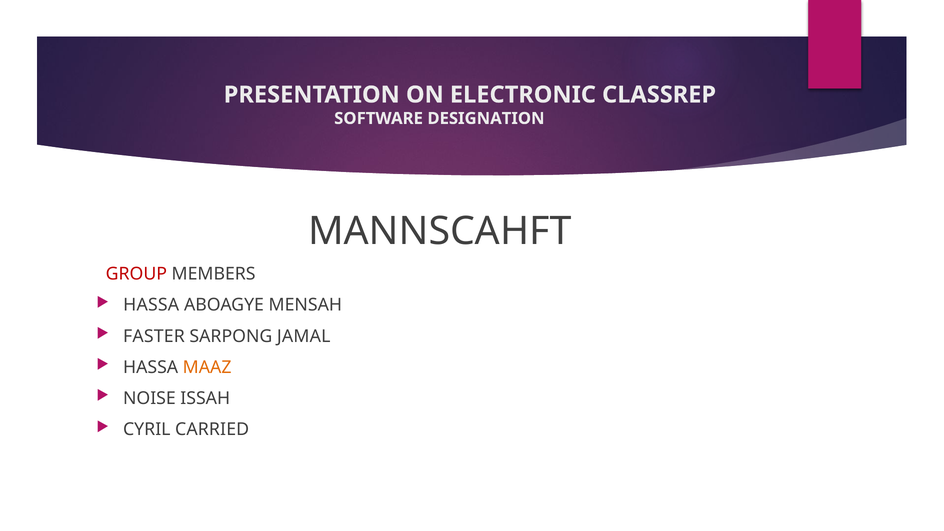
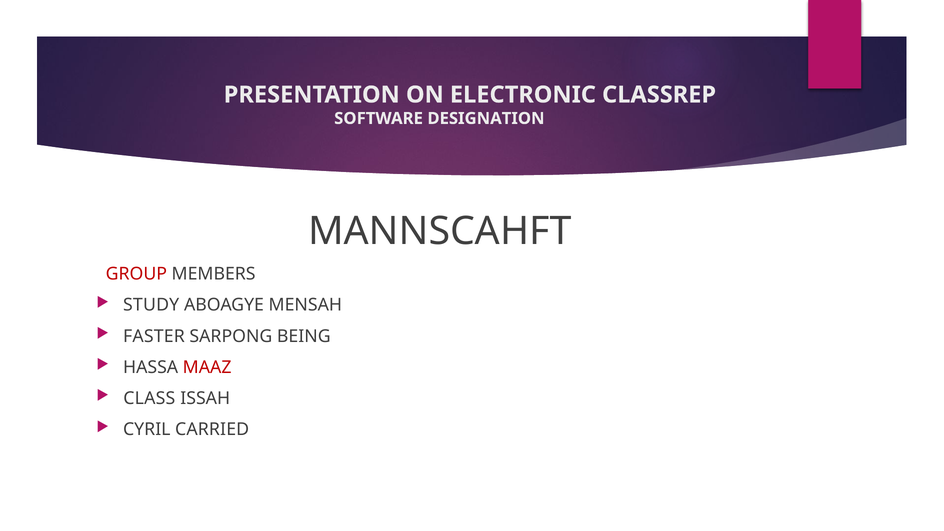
HASSA: HASSA -> STUDY (151, 305)
JAMAL: JAMAL -> BEING (304, 336)
MAAZ colour: orange -> red (207, 367)
NOISE: NOISE -> CLASS (149, 398)
